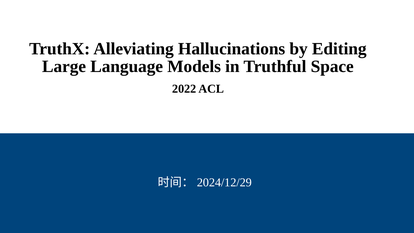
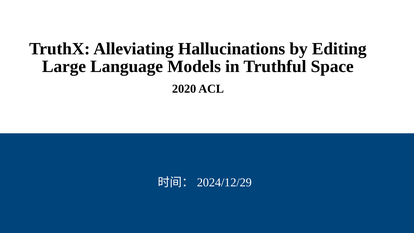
2022: 2022 -> 2020 (184, 89)
